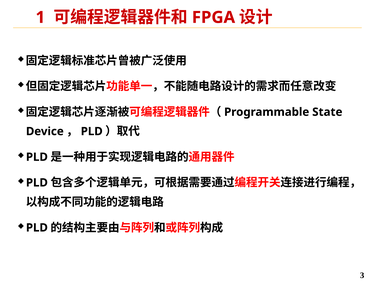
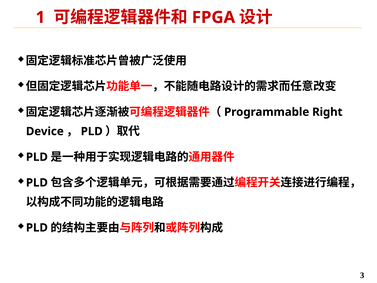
State: State -> Right (327, 112)
